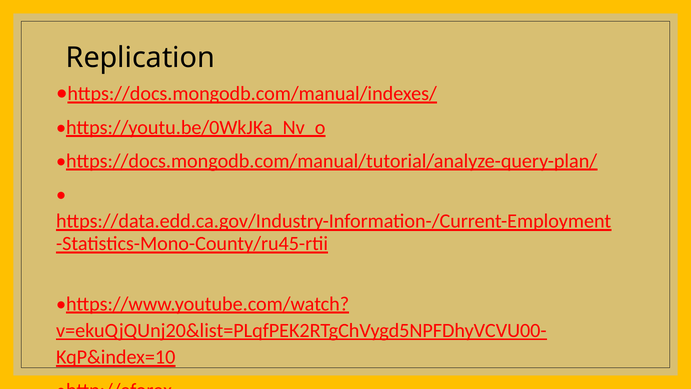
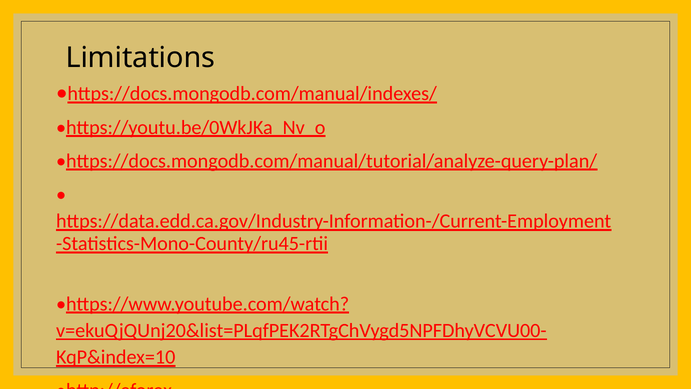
Replication: Replication -> Limitations (140, 58)
